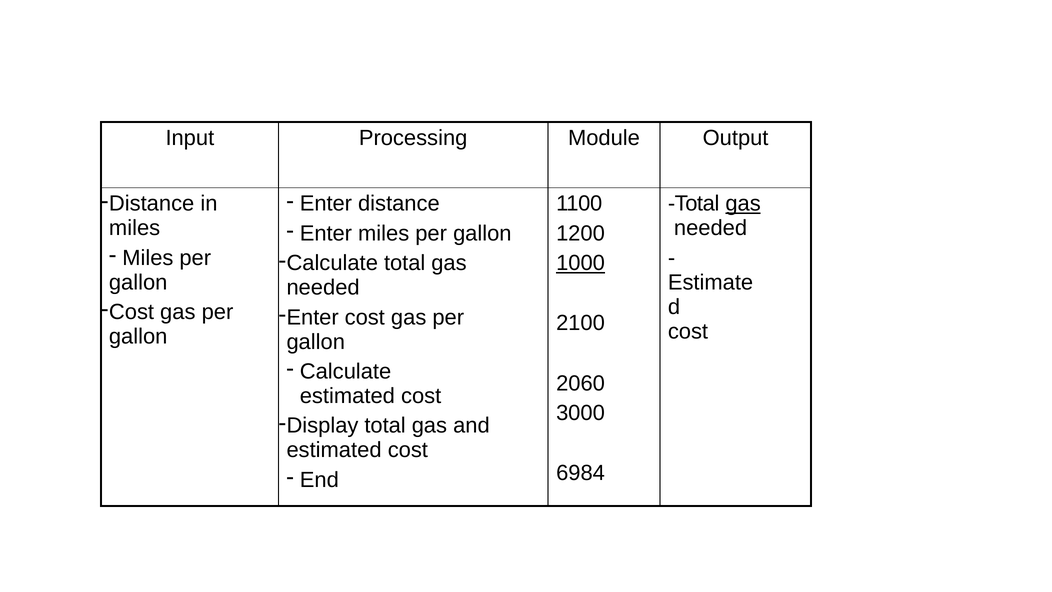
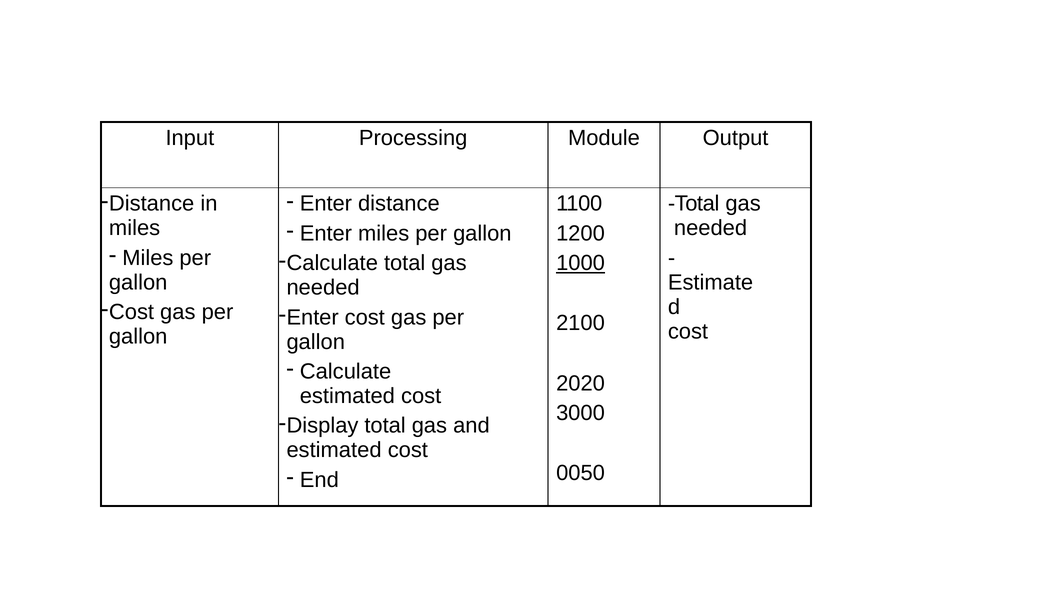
gas underline: present -> none (743, 204)
2060: 2060 -> 2020 (581, 383)
6984: 6984 -> 0050 (581, 473)
